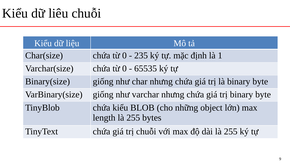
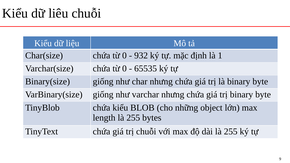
235: 235 -> 932 (141, 55)
